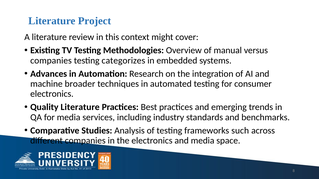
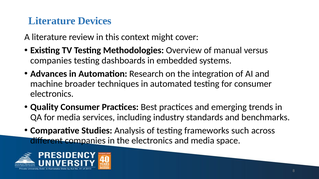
Project: Project -> Devices (95, 21)
categorizes: categorizes -> dashboards (123, 61)
Quality Literature: Literature -> Consumer (80, 107)
